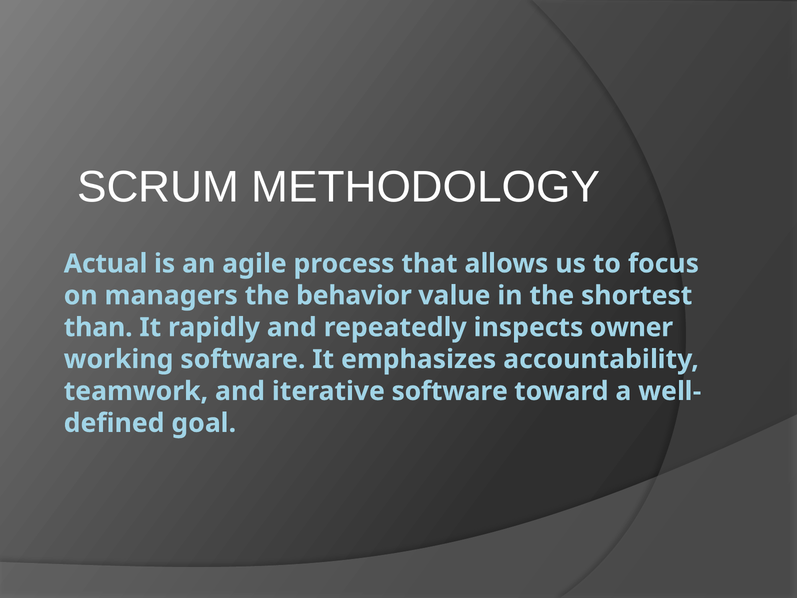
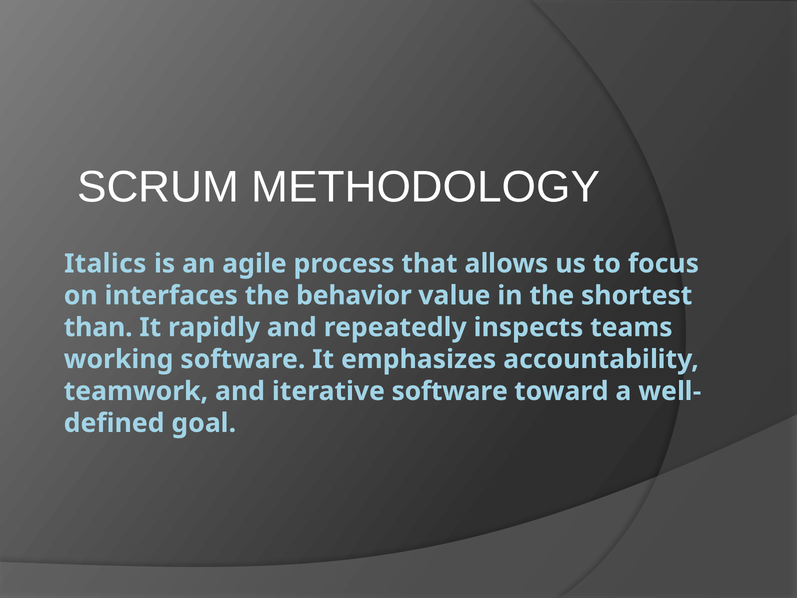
Actual: Actual -> Italics (105, 264)
managers: managers -> interfaces (171, 295)
owner: owner -> teams (631, 327)
